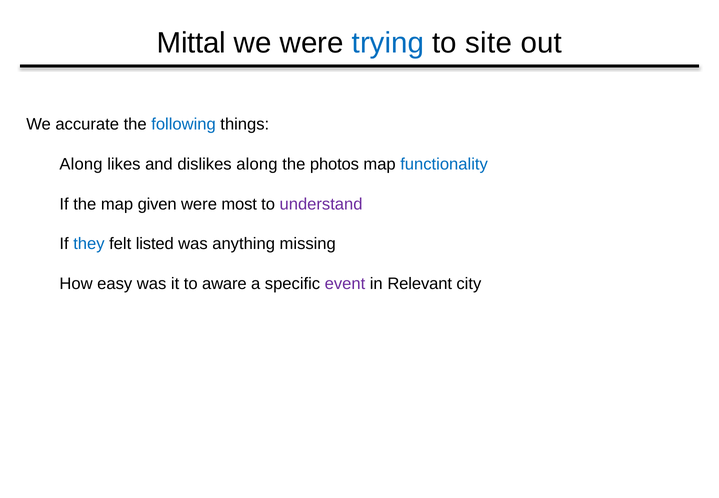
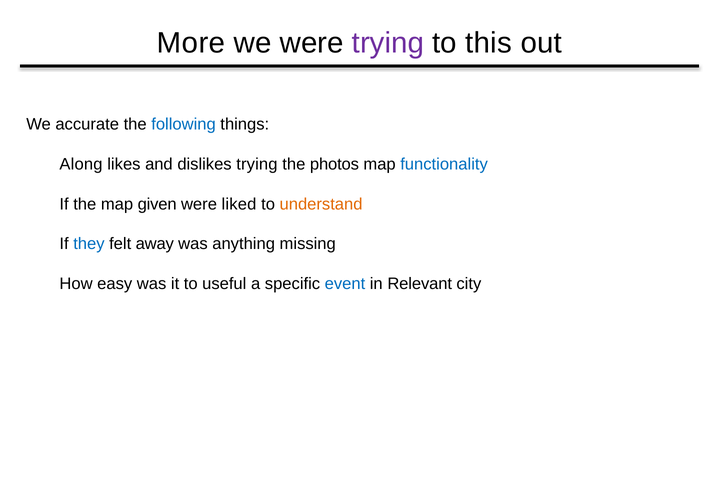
Mittal: Mittal -> More (191, 43)
trying colour: blue -> purple (388, 43)
site: site -> this (489, 43)
dislikes along: along -> trying (257, 164)
most: most -> liked (239, 204)
understand colour: purple -> orange (321, 204)
listed: listed -> away (155, 244)
aware: aware -> useful (224, 284)
event colour: purple -> blue (345, 284)
